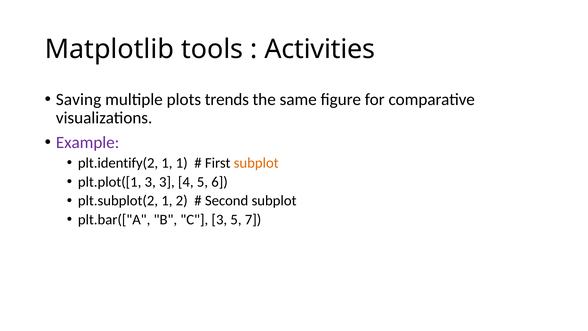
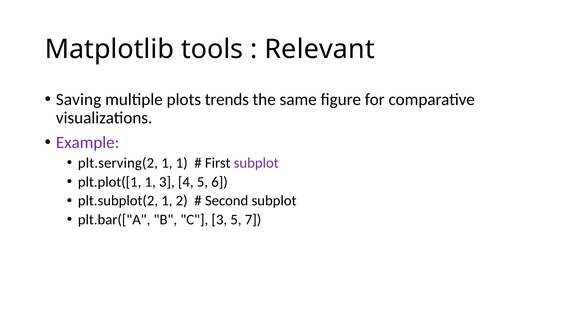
Activities: Activities -> Relevant (320, 49)
plt.identify(2: plt.identify(2 -> plt.serving(2 (118, 163)
subplot colour: orange -> purple (256, 163)
plt.plot([1 3: 3 -> 1 (150, 182)
